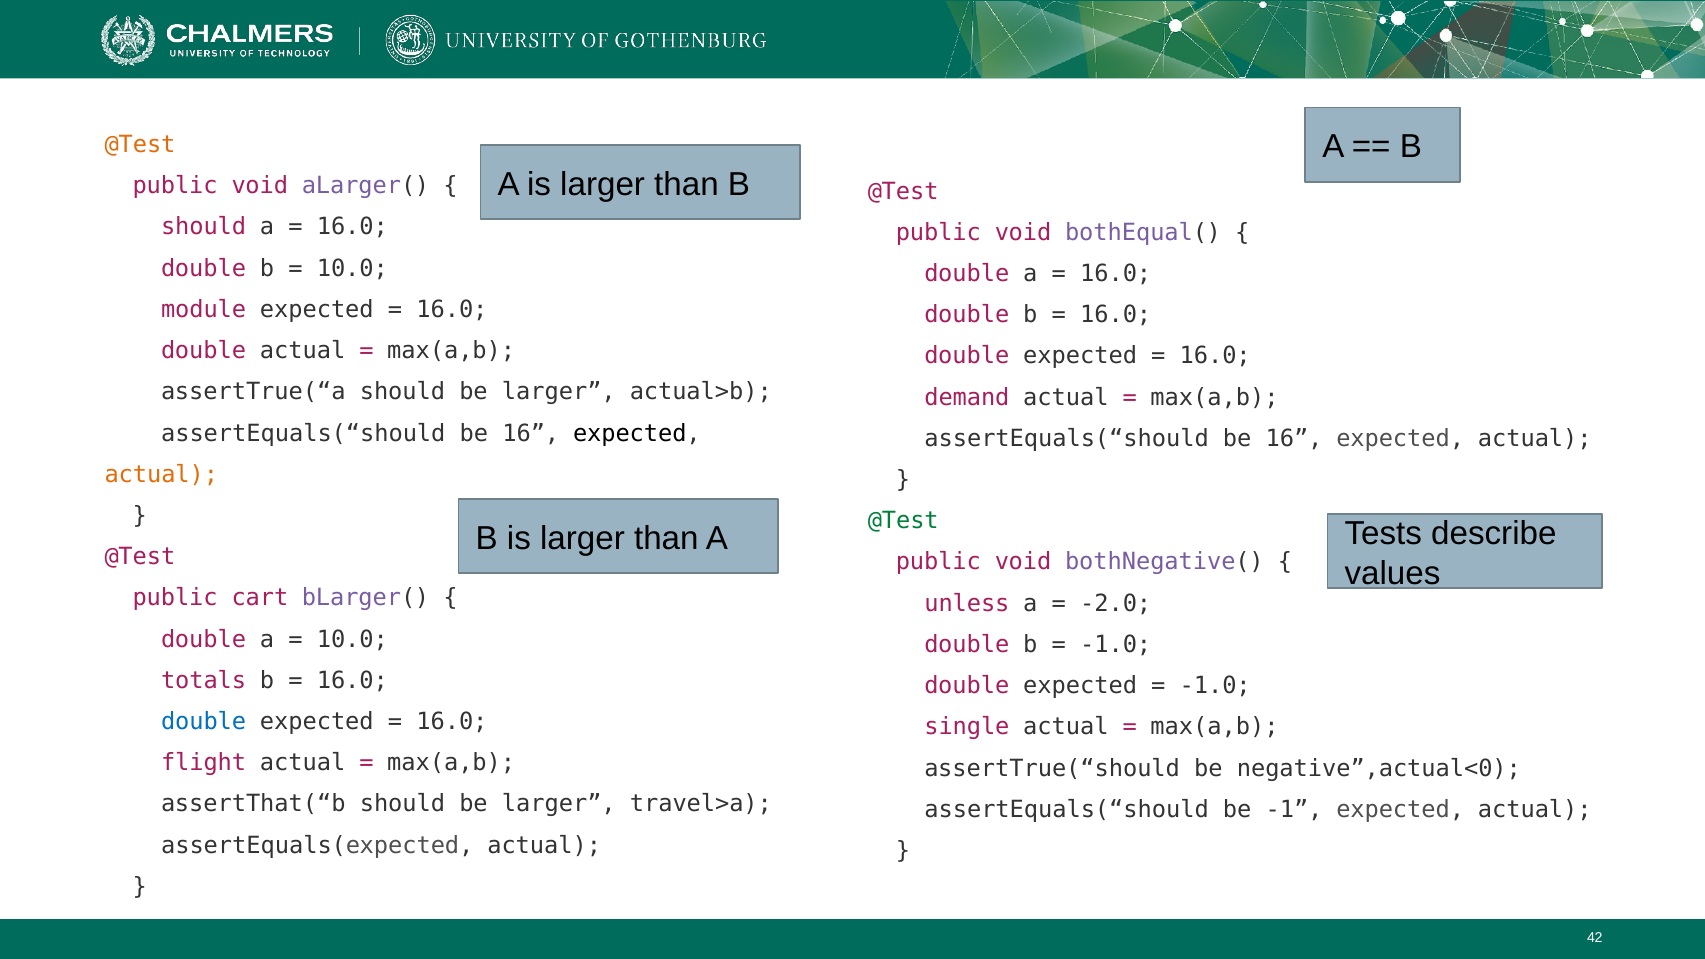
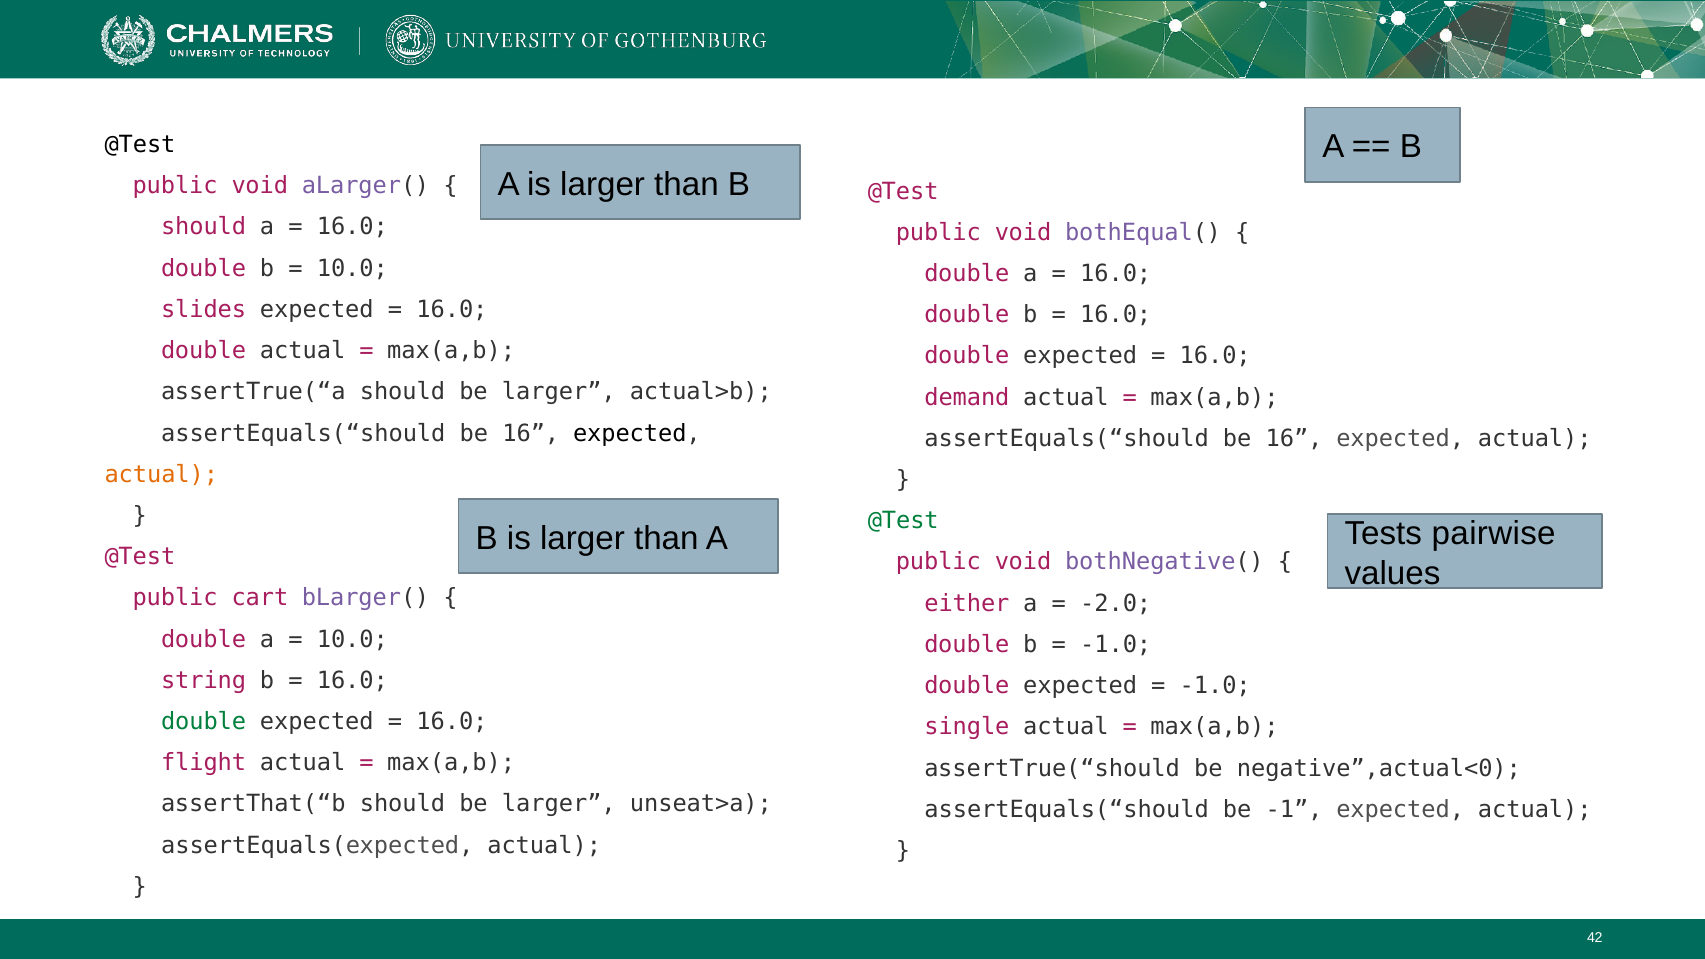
@Test colour: orange -> black (140, 145)
module: module -> slides (204, 310)
describe: describe -> pairwise (1494, 534)
unless: unless -> either (967, 603)
totals: totals -> string (204, 681)
double colour: blue -> green (204, 722)
travel>a: travel>a -> unseat>a (701, 804)
